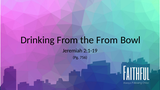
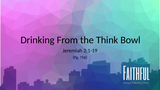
the From: From -> Think (107, 40)
